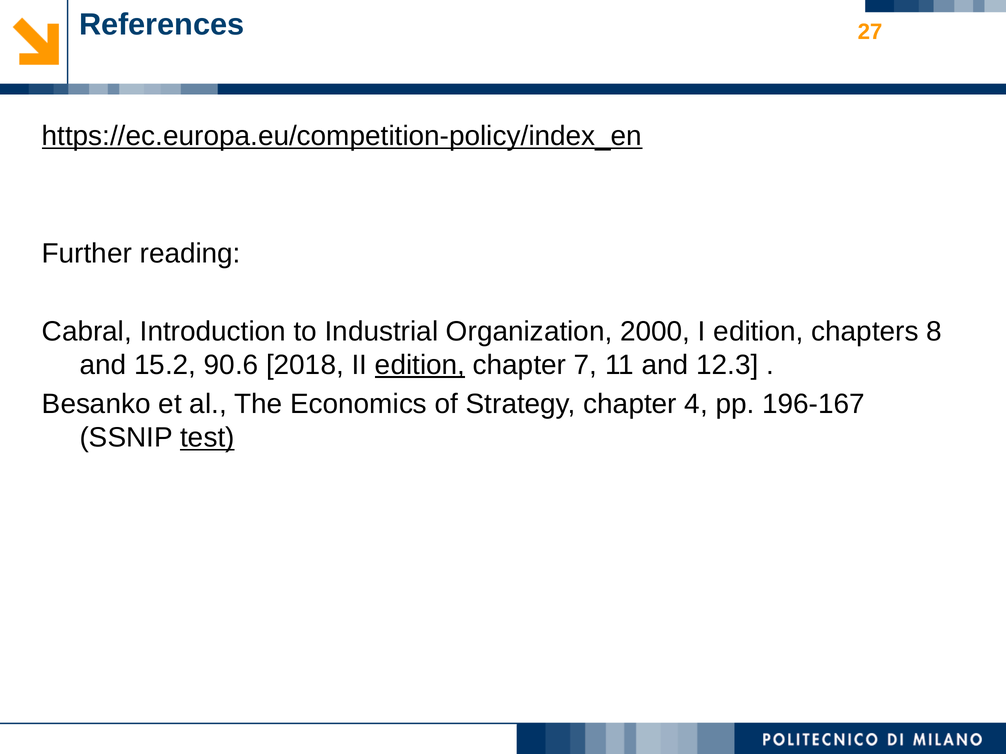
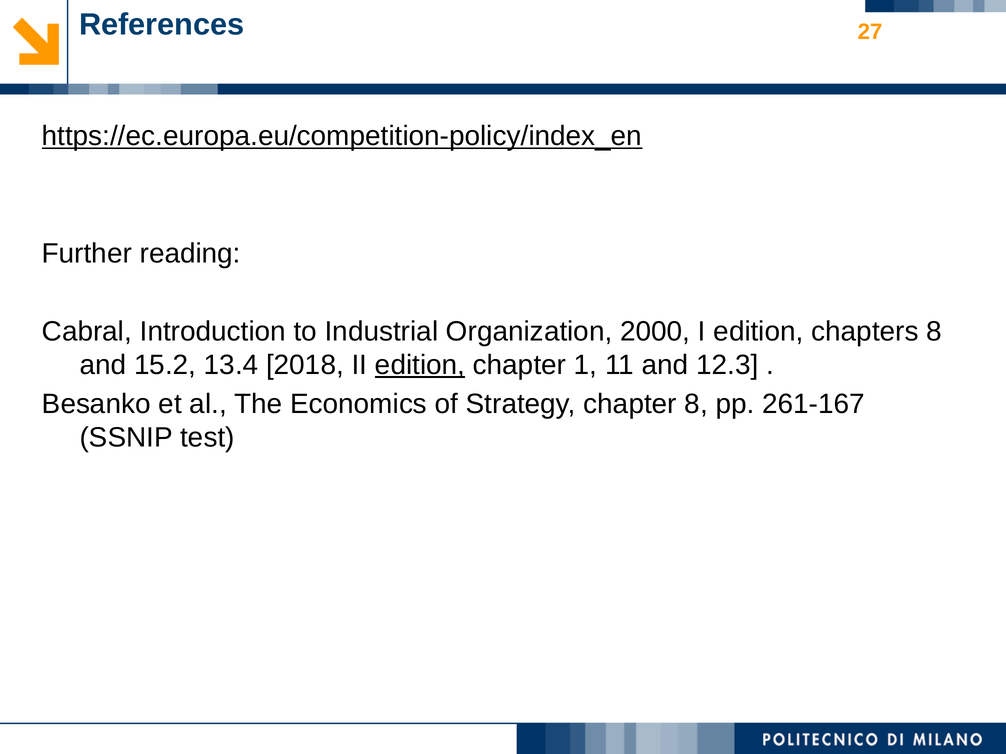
90.6: 90.6 -> 13.4 (231, 365)
7: 7 -> 1 (586, 365)
chapter 4: 4 -> 8 (696, 404)
196-167: 196-167 -> 261-167 (814, 404)
test underline: present -> none (207, 438)
